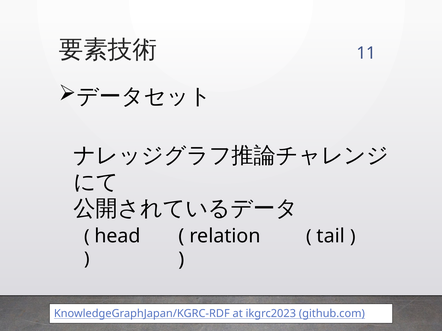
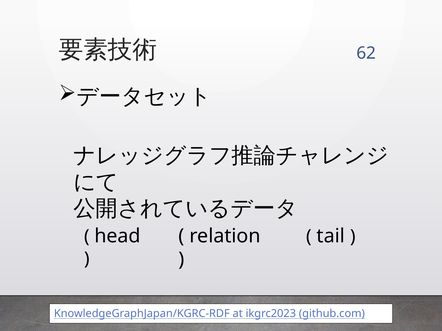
11: 11 -> 62 (366, 53)
